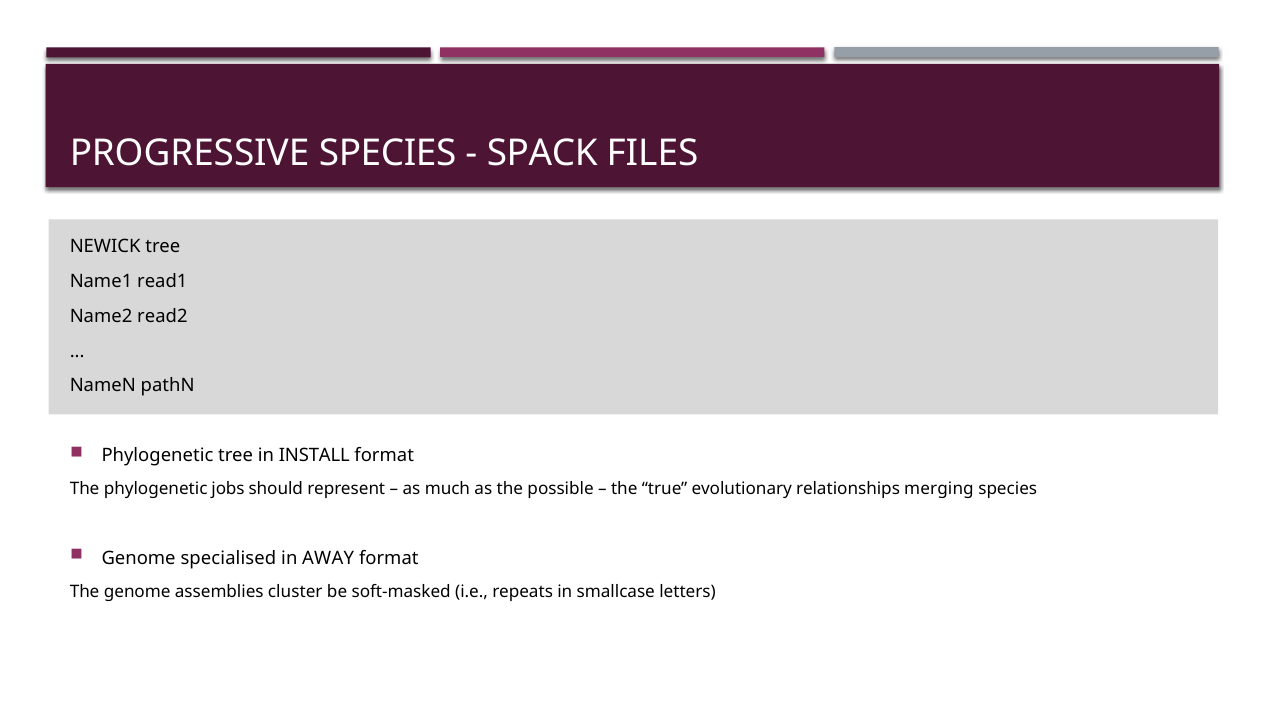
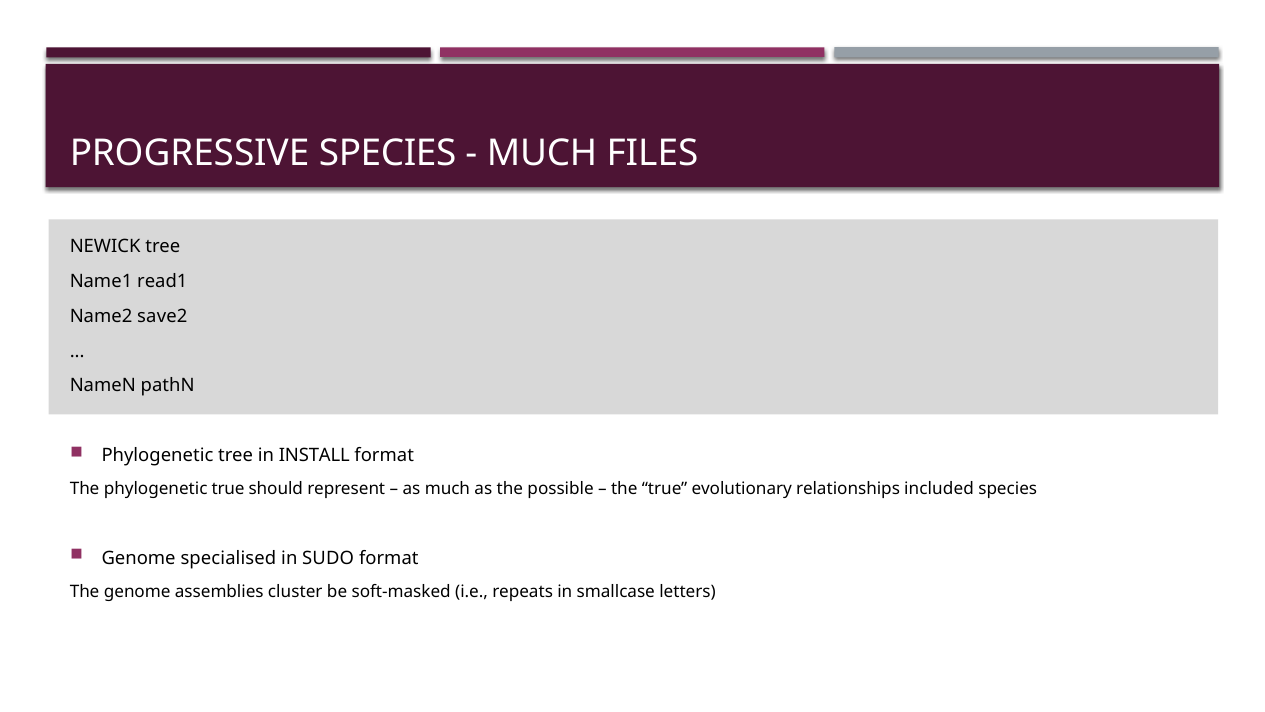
SPACK: SPACK -> MUCH (542, 154)
read2: read2 -> save2 (162, 316)
phylogenetic jobs: jobs -> true (228, 489)
merging: merging -> included (939, 489)
AWAY: AWAY -> SUDO (328, 558)
